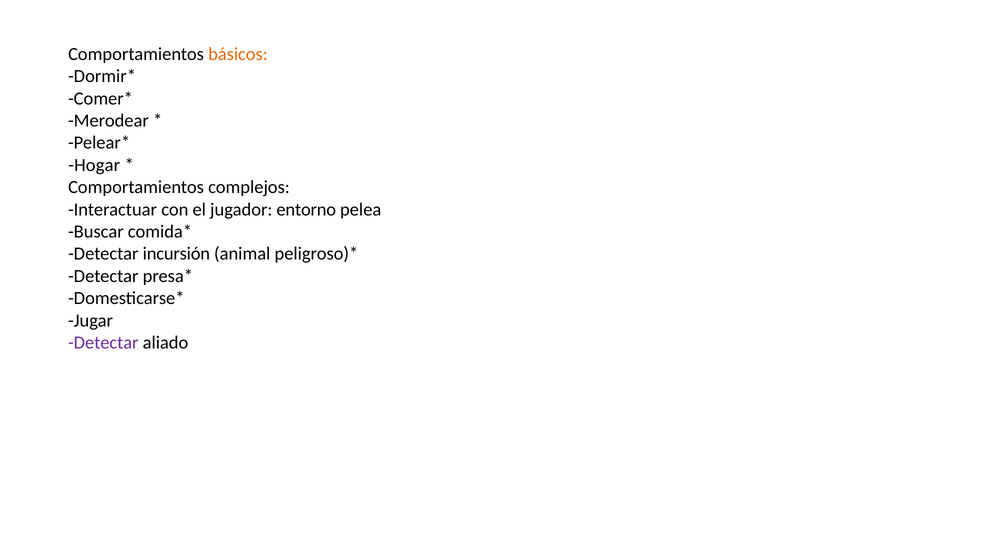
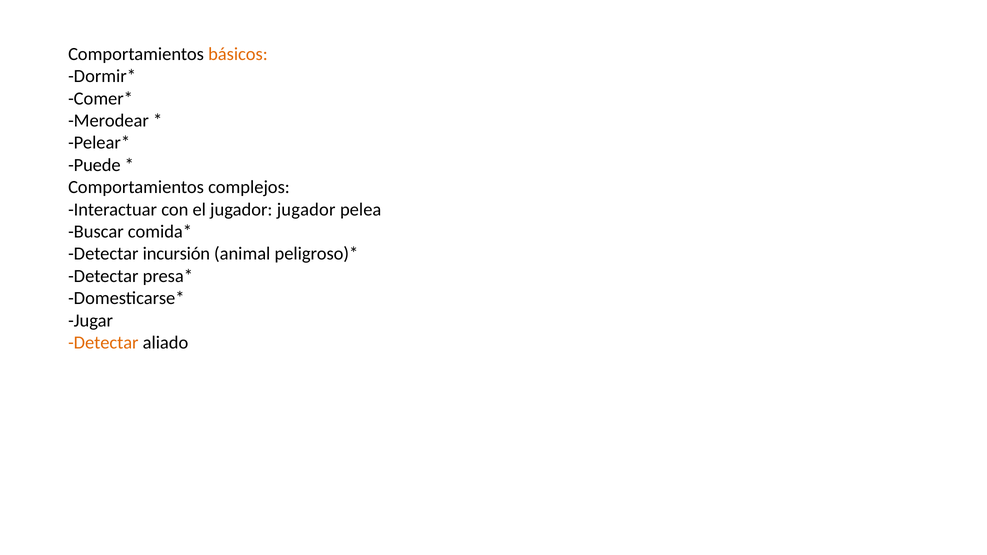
Hogar: Hogar -> Puede (94, 165)
jugador entorno: entorno -> jugador (306, 210)
Detectar colour: purple -> orange (103, 343)
